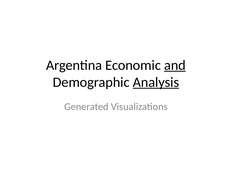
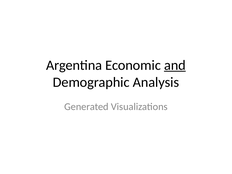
Analysis underline: present -> none (156, 82)
